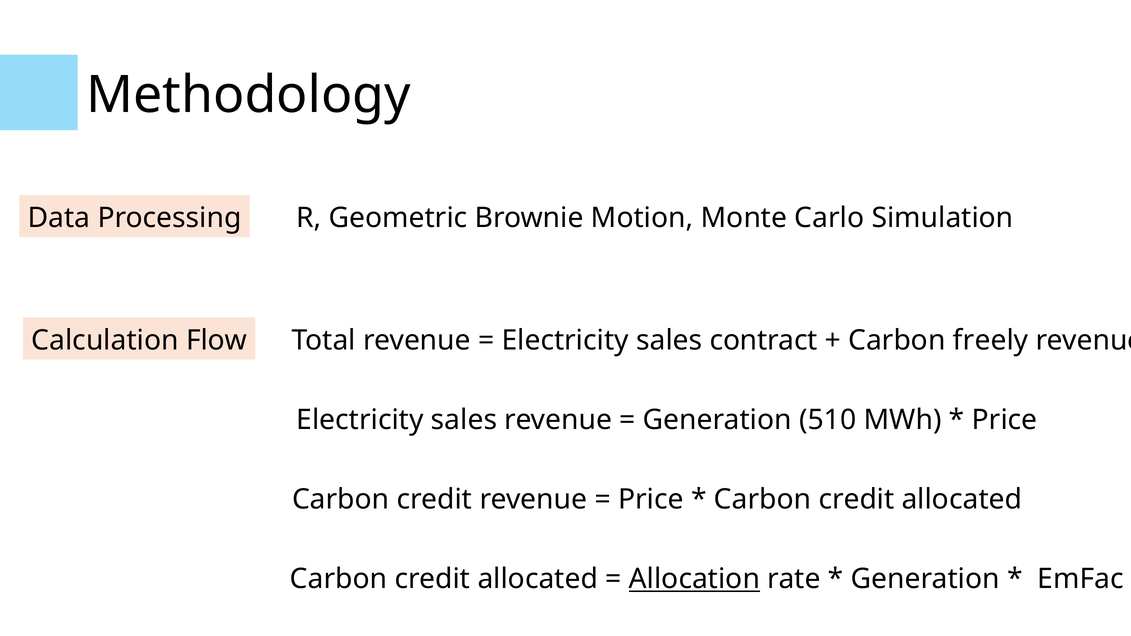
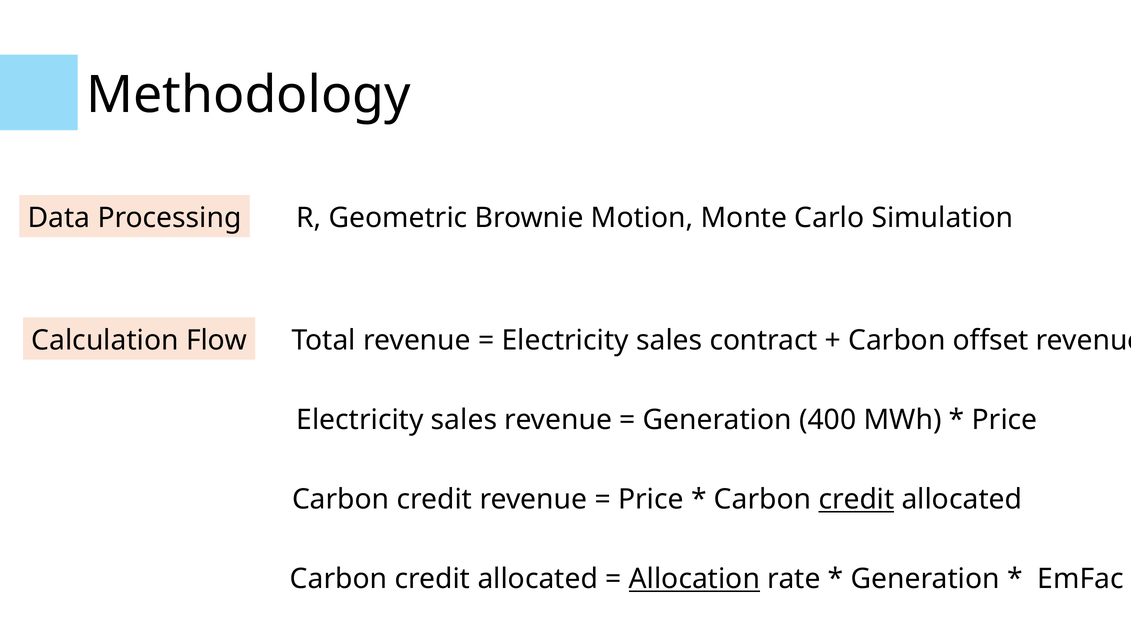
freely: freely -> offset (991, 341)
510: 510 -> 400 (828, 420)
credit underline: none -> present (857, 500)
